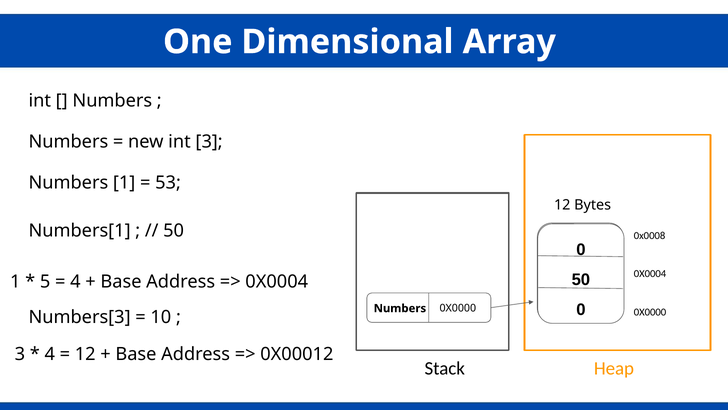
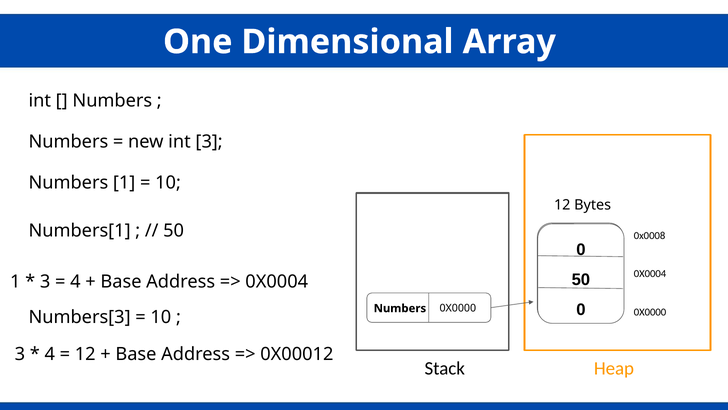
53: 53 -> 10 (168, 183)
5: 5 -> 3 (45, 281)
